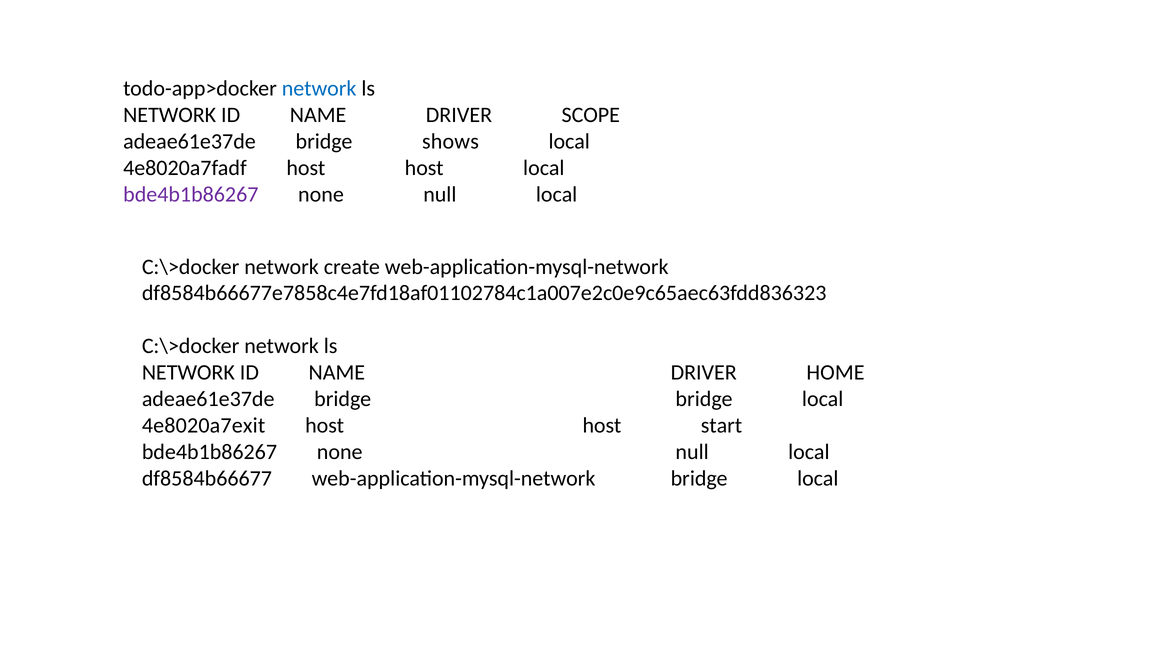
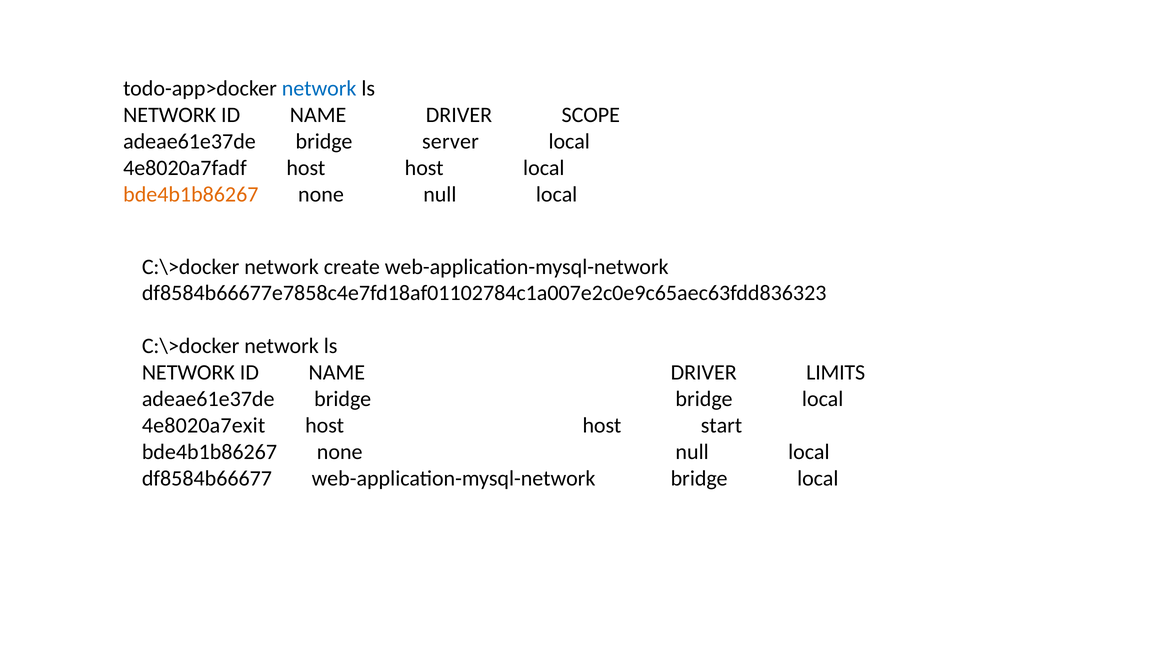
shows: shows -> server (450, 142)
bde4b1b86267 colour: purple -> orange (191, 194)
HOME: HOME -> LIMITS (836, 372)
